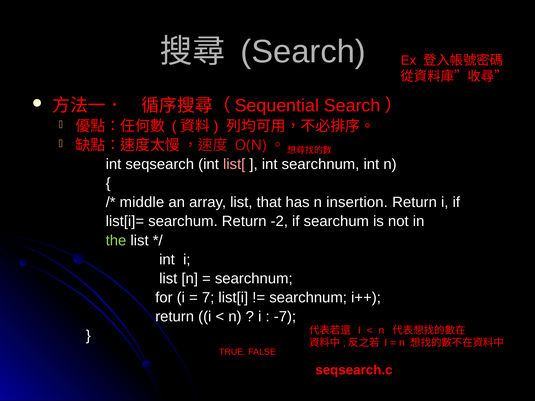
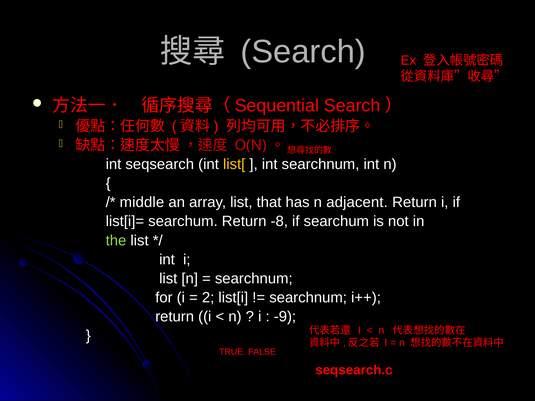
list[ colour: pink -> yellow (234, 165)
insertion: insertion -> adjacent (357, 203)
-2: -2 -> -8 (279, 222)
7: 7 -> 2 (208, 298)
-7: -7 -> -9 (285, 317)
